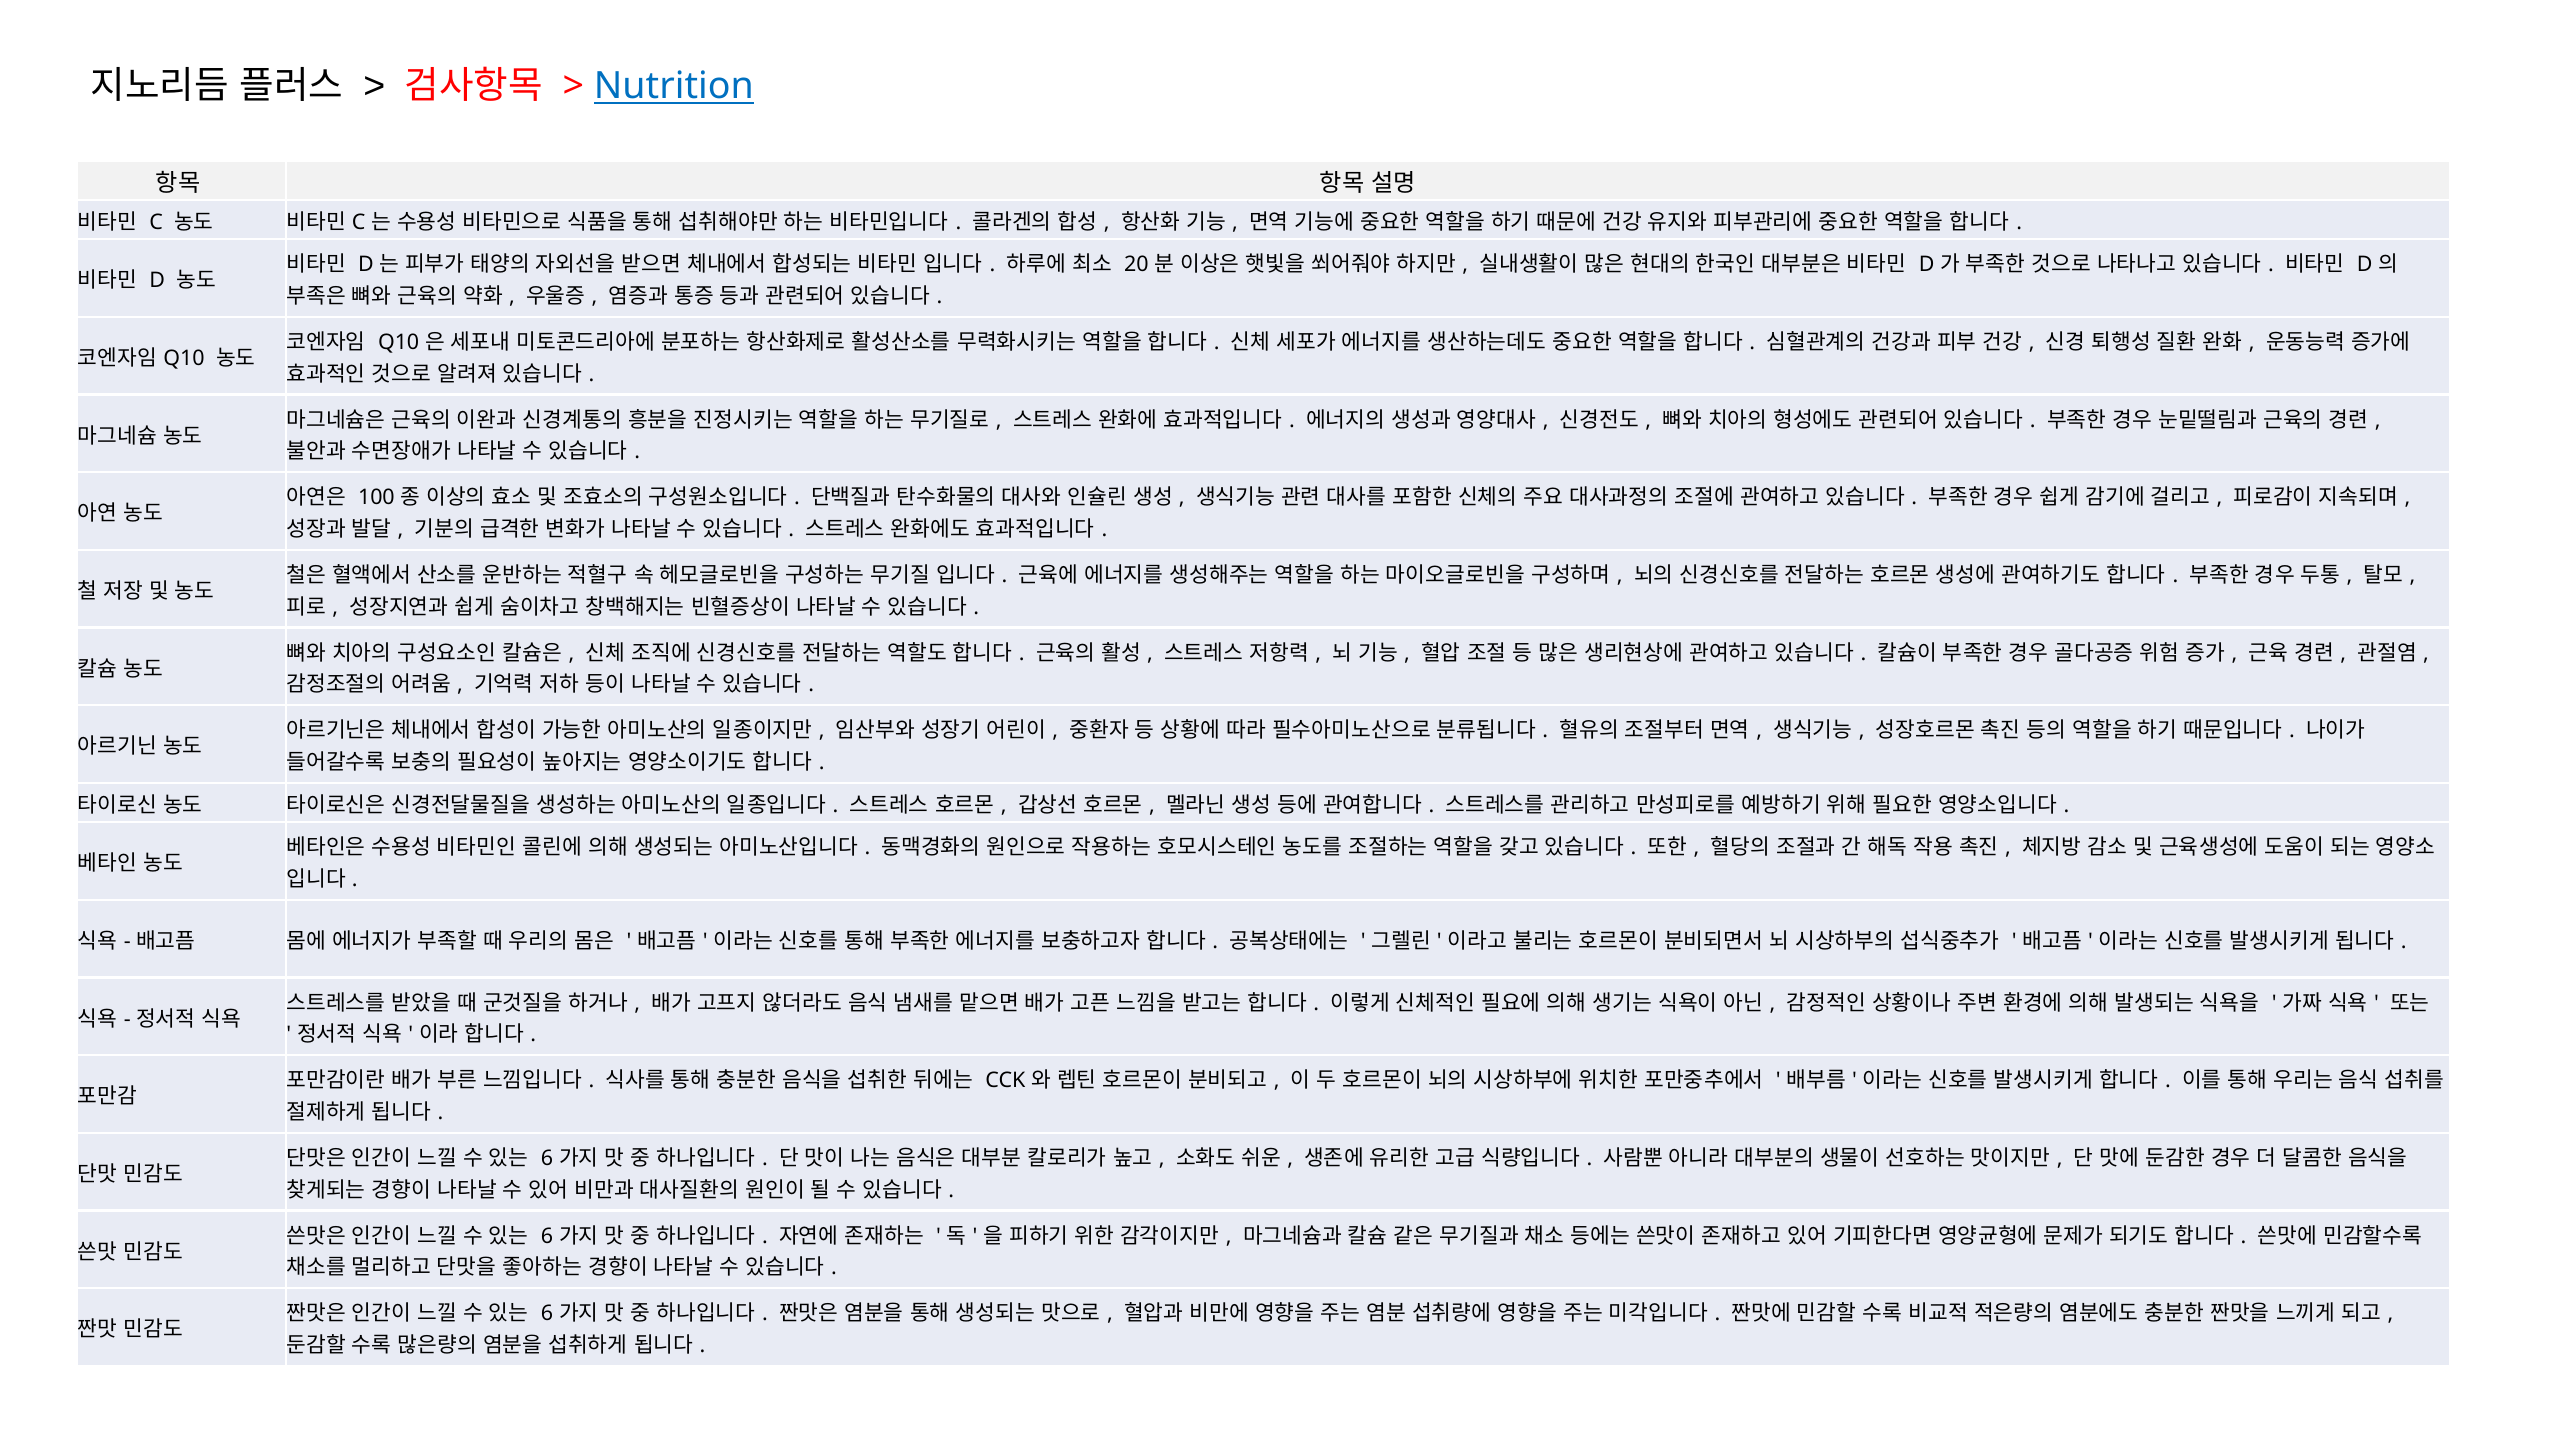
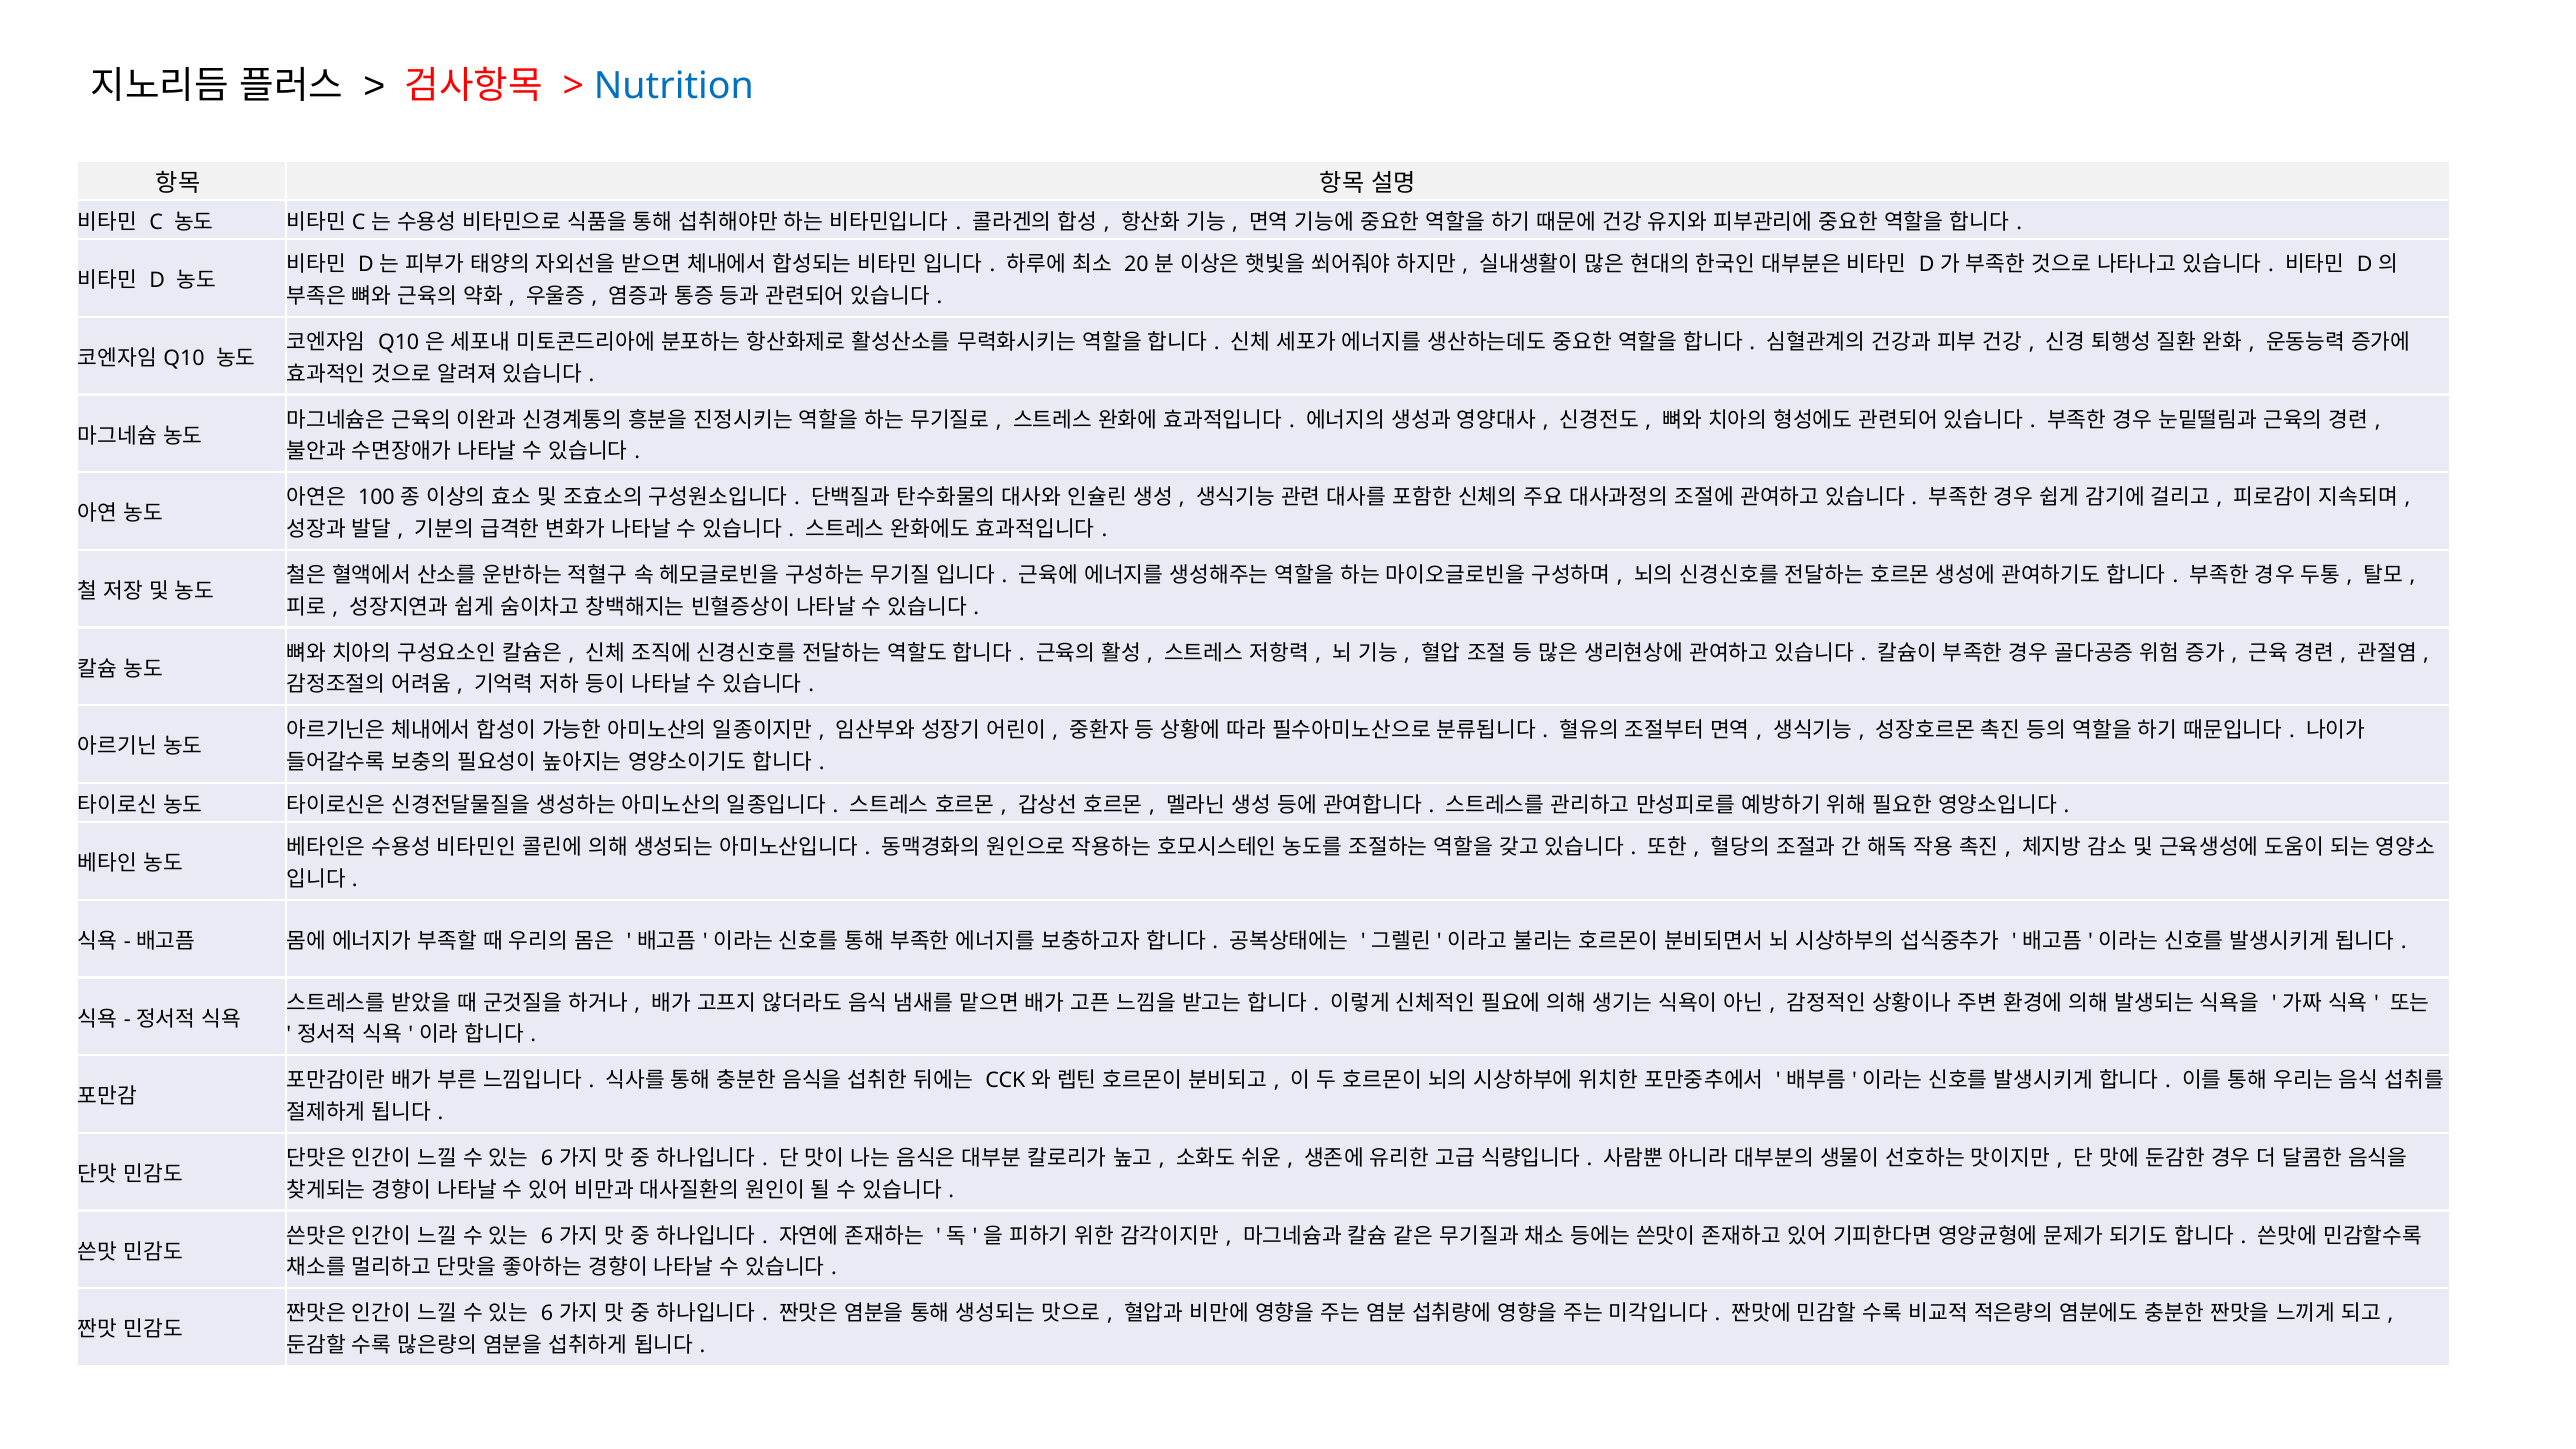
Nutrition underline: present -> none (674, 86)
